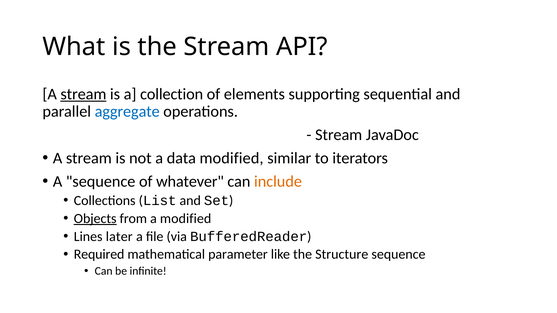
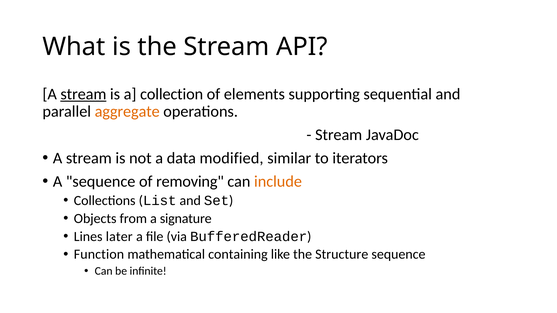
aggregate colour: blue -> orange (127, 112)
whatever: whatever -> removing (190, 182)
Objects underline: present -> none (95, 219)
a modified: modified -> signature (186, 219)
Required: Required -> Function (99, 255)
parameter: parameter -> containing (238, 255)
